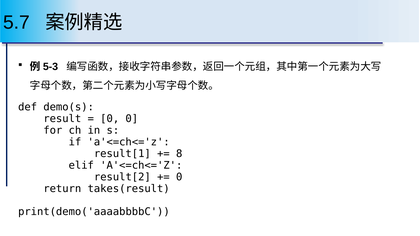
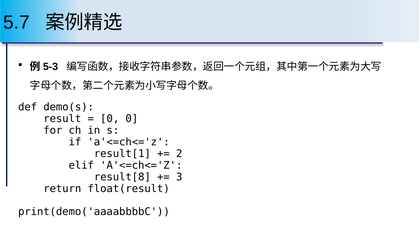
8: 8 -> 2 (179, 154)
result[2: result[2 -> result[8 (122, 177)
0: 0 -> 3 (179, 177)
takes(result: takes(result -> float(result (129, 189)
